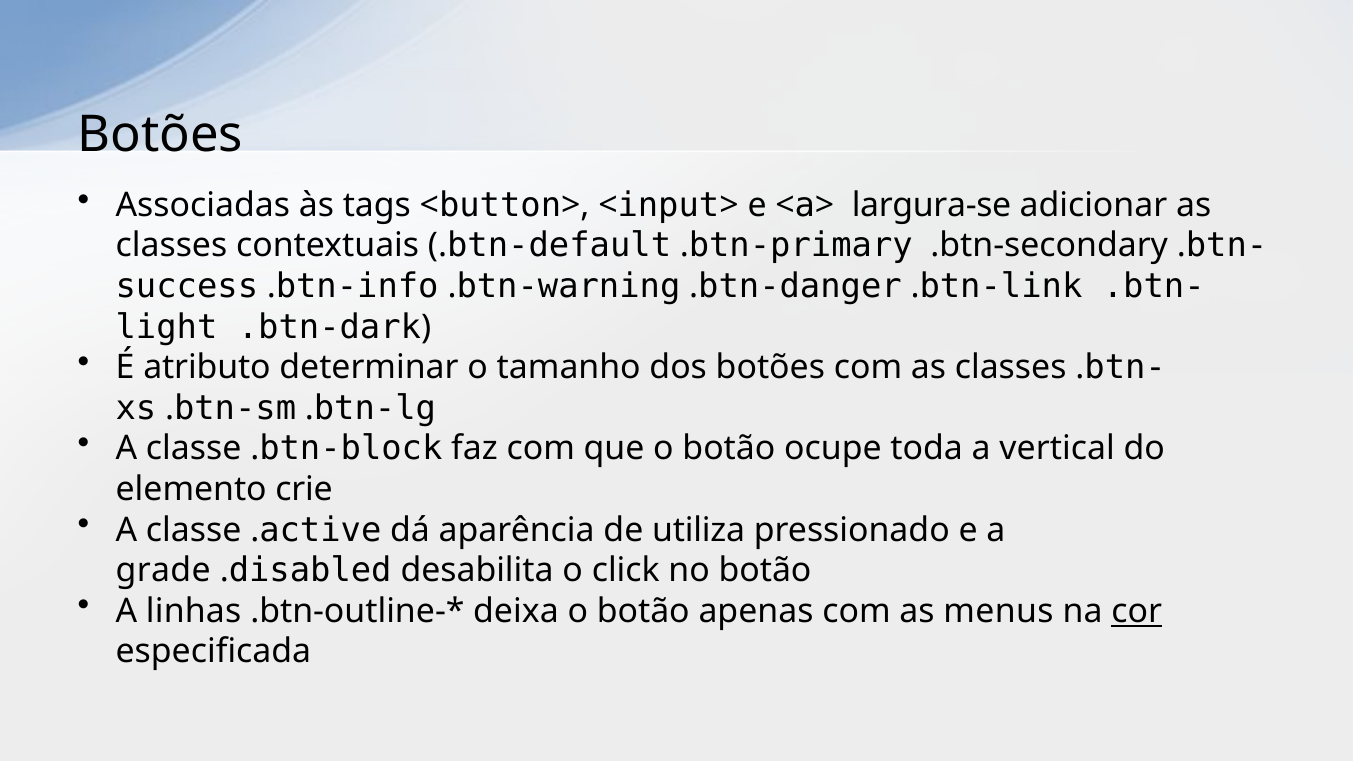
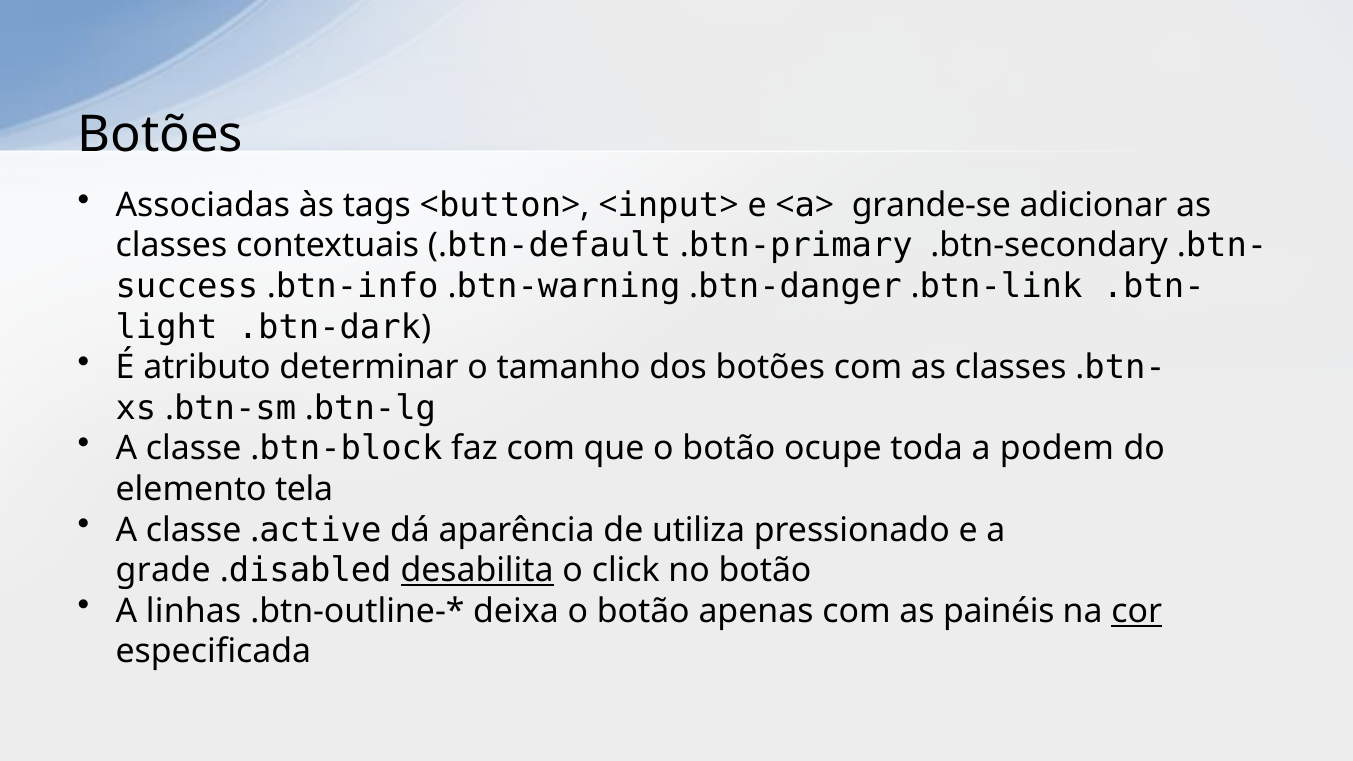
largura-se: largura-se -> grande-se (931, 205)
vertical: vertical -> podem (1057, 449)
crie: crie -> tela (304, 489)
desabilita underline: none -> present (477, 571)
menus: menus -> painéis (999, 611)
